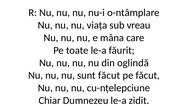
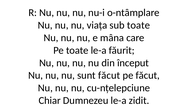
sub vreau: vreau -> toate (138, 25)
oglindă: oglindă -> început (133, 63)
